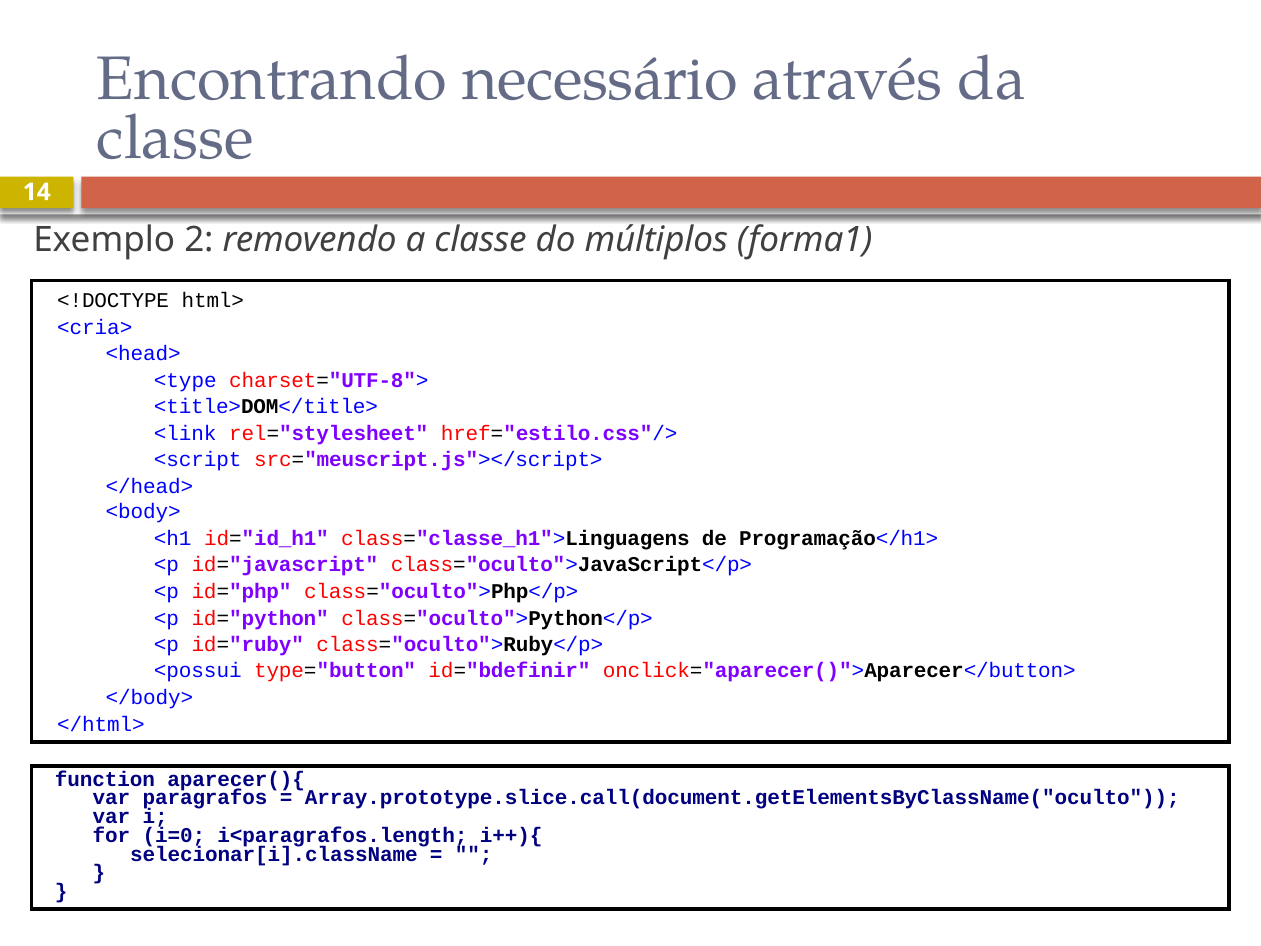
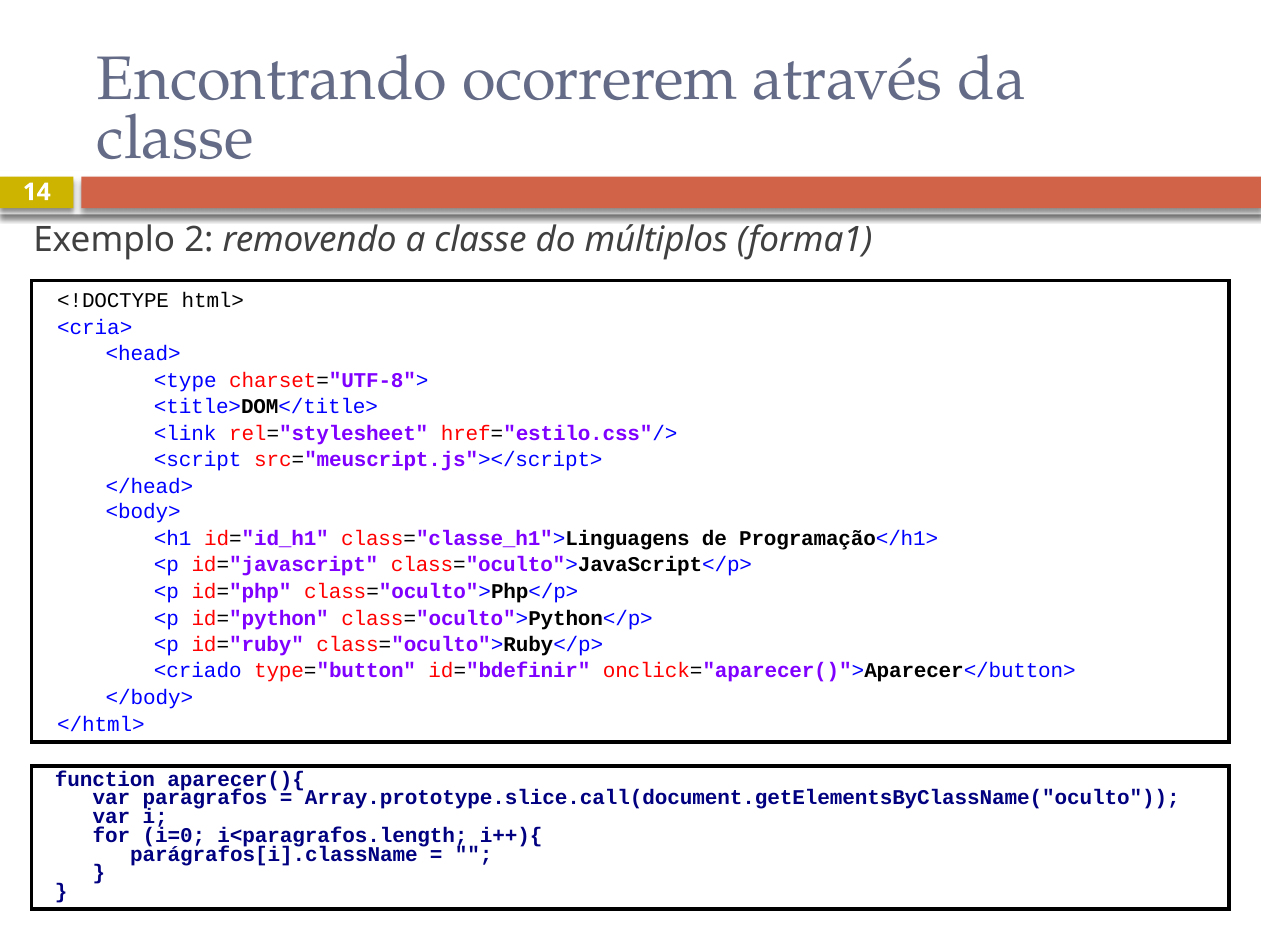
necessário: necessário -> ocorrerem (600, 80)
<possui: <possui -> <criado (198, 671)
selecionar[i].className: selecionar[i].className -> parágrafos[i].className (274, 854)
